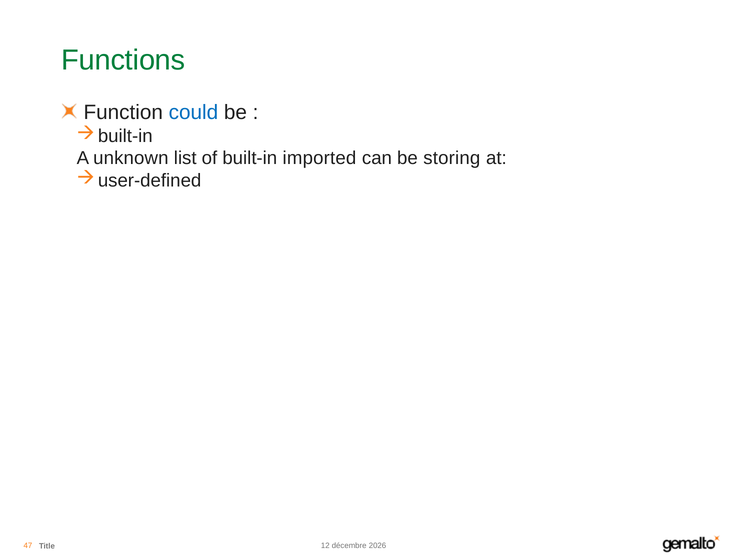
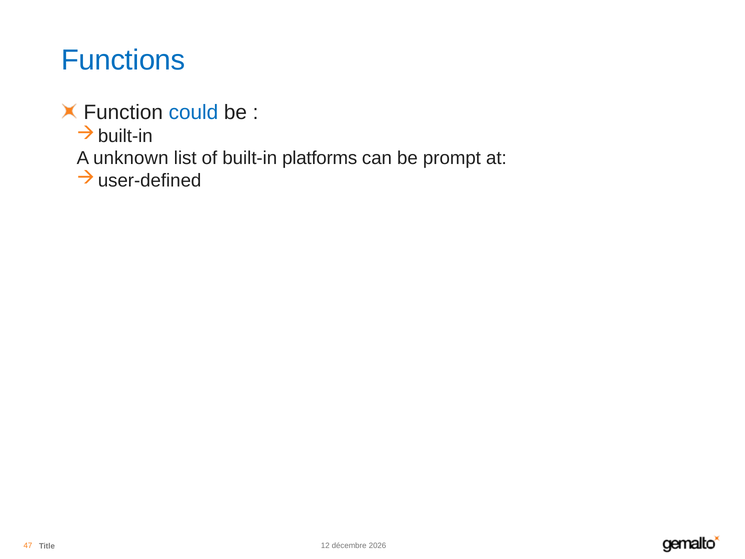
Functions colour: green -> blue (123, 60)
imported: imported -> platforms (320, 158)
storing: storing -> prompt (452, 158)
